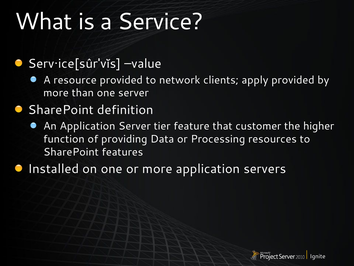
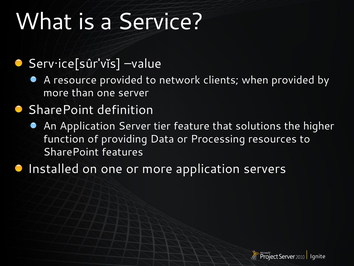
apply: apply -> when (255, 80)
customer: customer -> solutions (258, 126)
